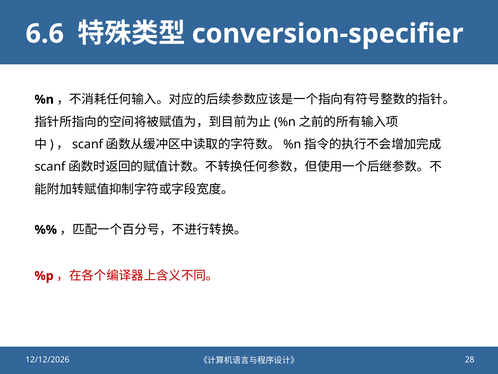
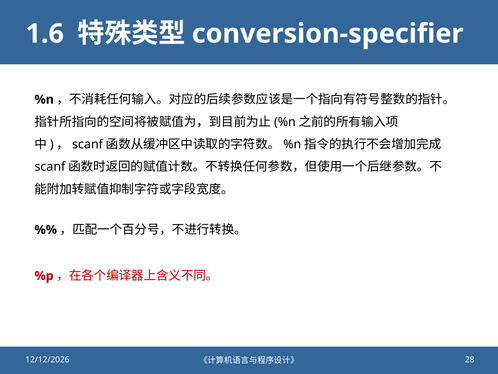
6.6: 6.6 -> 1.6 (45, 34)
